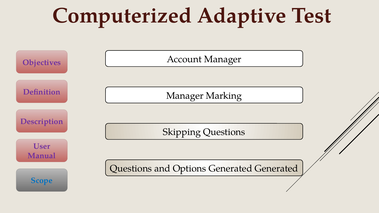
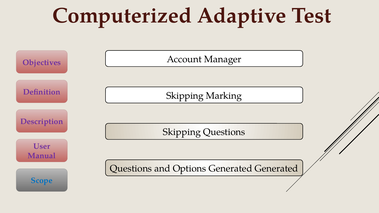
Manager: Manager -> Skipping (185, 96)
